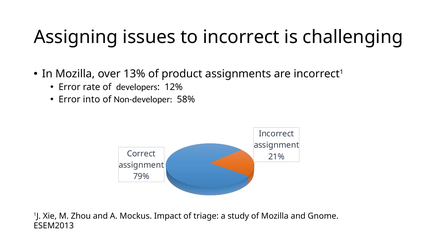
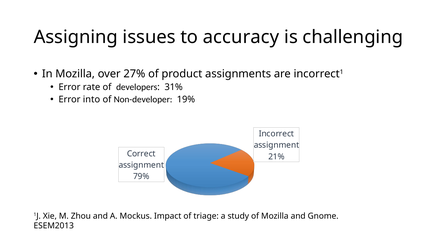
to incorrect: incorrect -> accuracy (241, 37)
13%: 13% -> 27% (134, 74)
12%: 12% -> 31% (174, 87)
58%: 58% -> 19% (186, 99)
